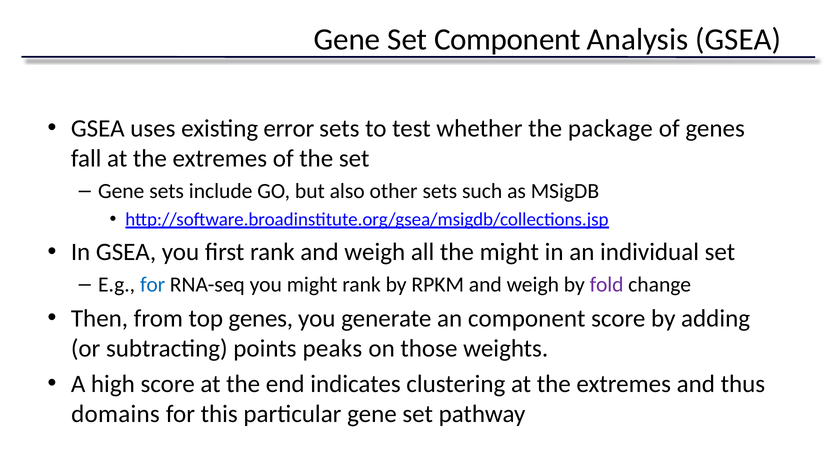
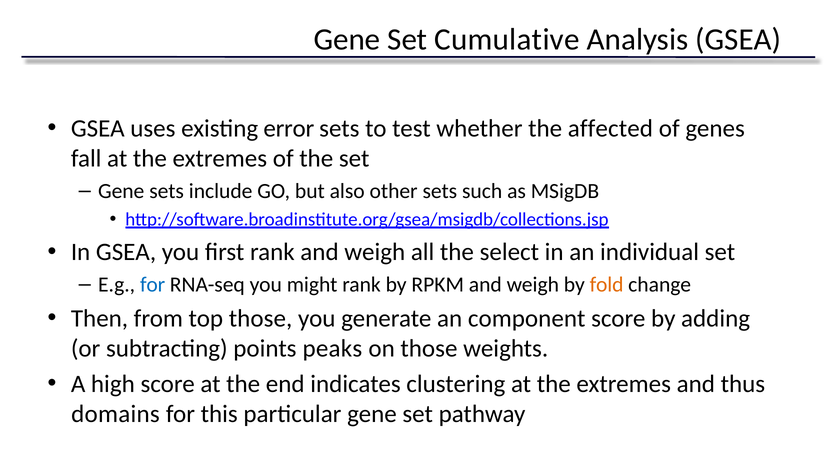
Set Component: Component -> Cumulative (507, 39)
package: package -> affected (610, 129)
the might: might -> select (509, 252)
fold colour: purple -> orange (607, 285)
top genes: genes -> those (261, 319)
